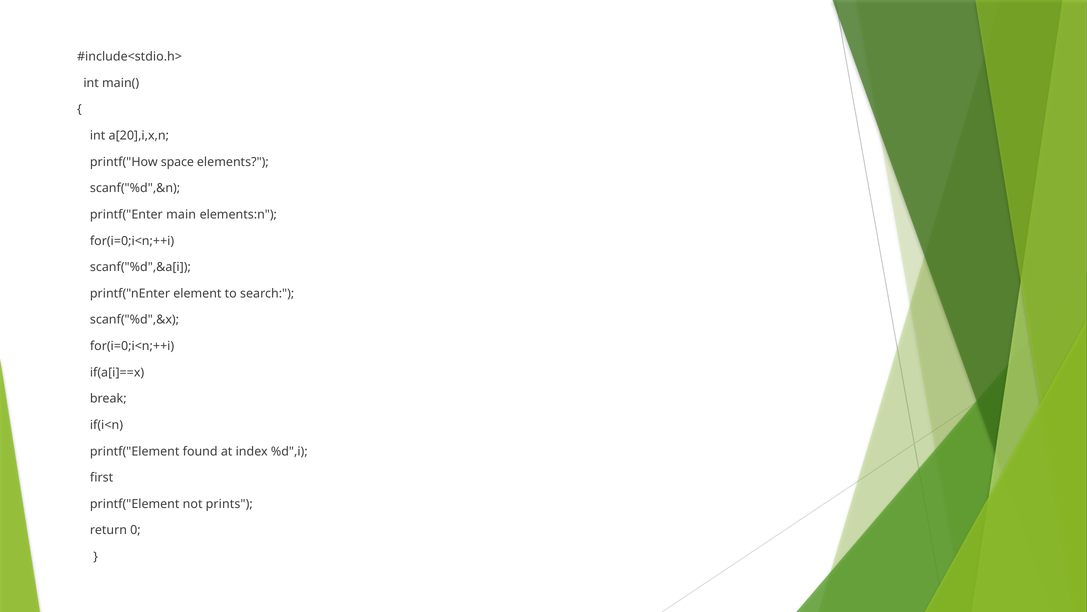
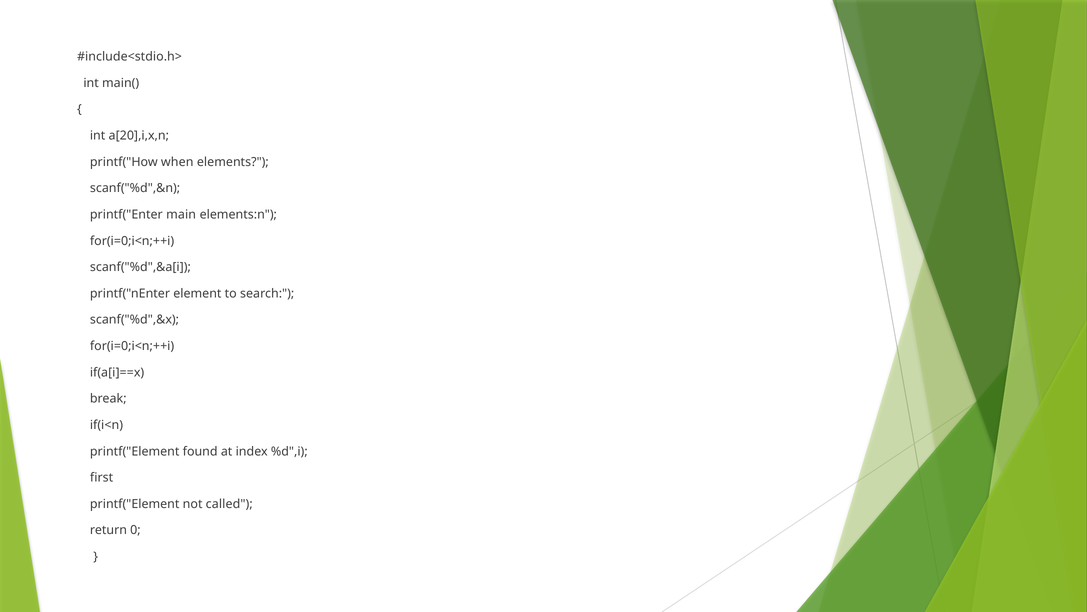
space: space -> when (177, 162)
prints: prints -> called (229, 504)
